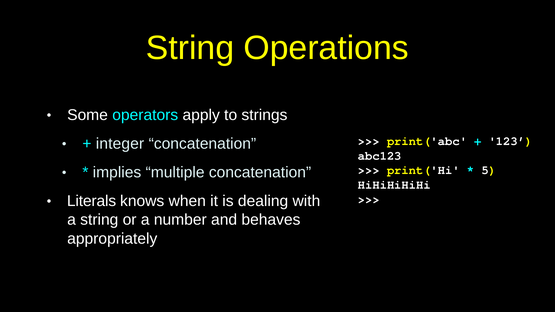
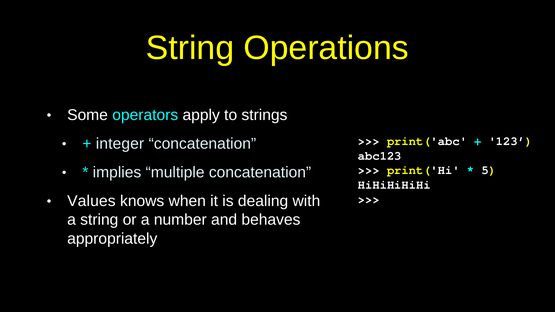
Literals: Literals -> Values (91, 201)
